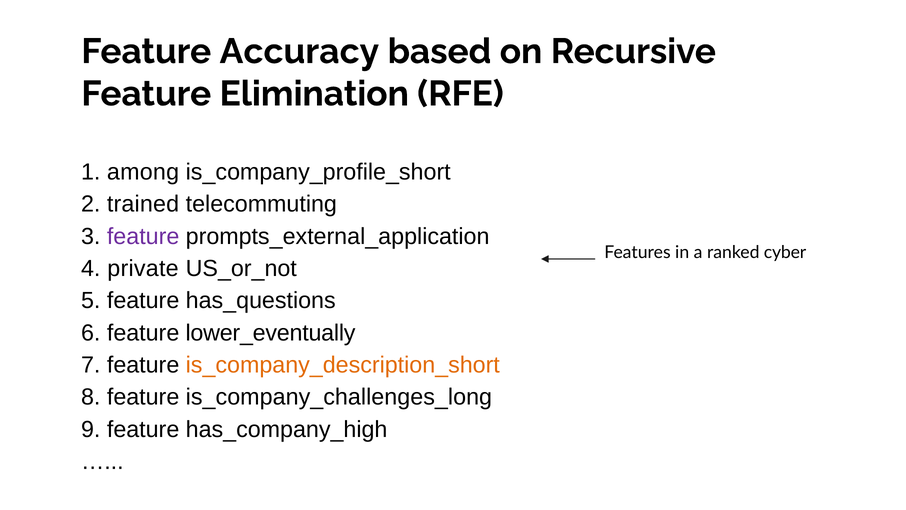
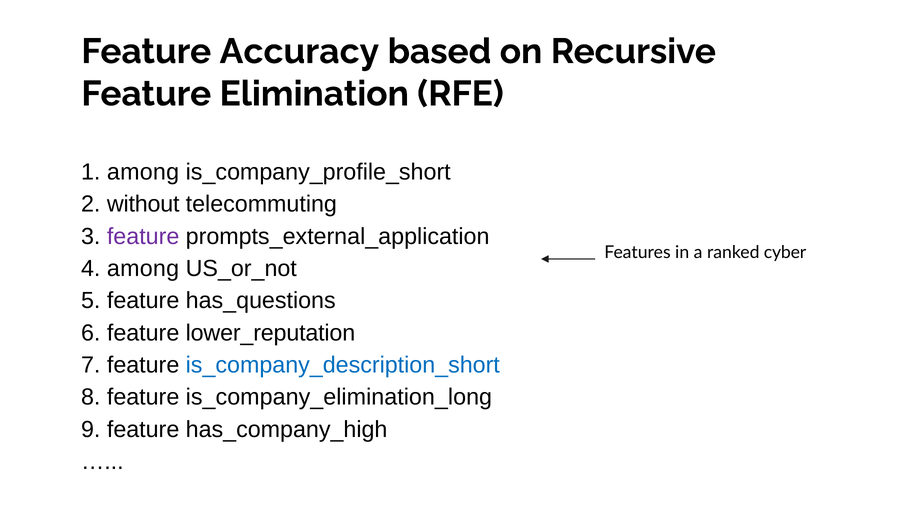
trained: trained -> without (143, 204)
4 private: private -> among (143, 268)
lower_eventually: lower_eventually -> lower_reputation (270, 333)
is_company_description_short colour: orange -> blue (343, 365)
is_company_challenges_long: is_company_challenges_long -> is_company_elimination_long (339, 397)
